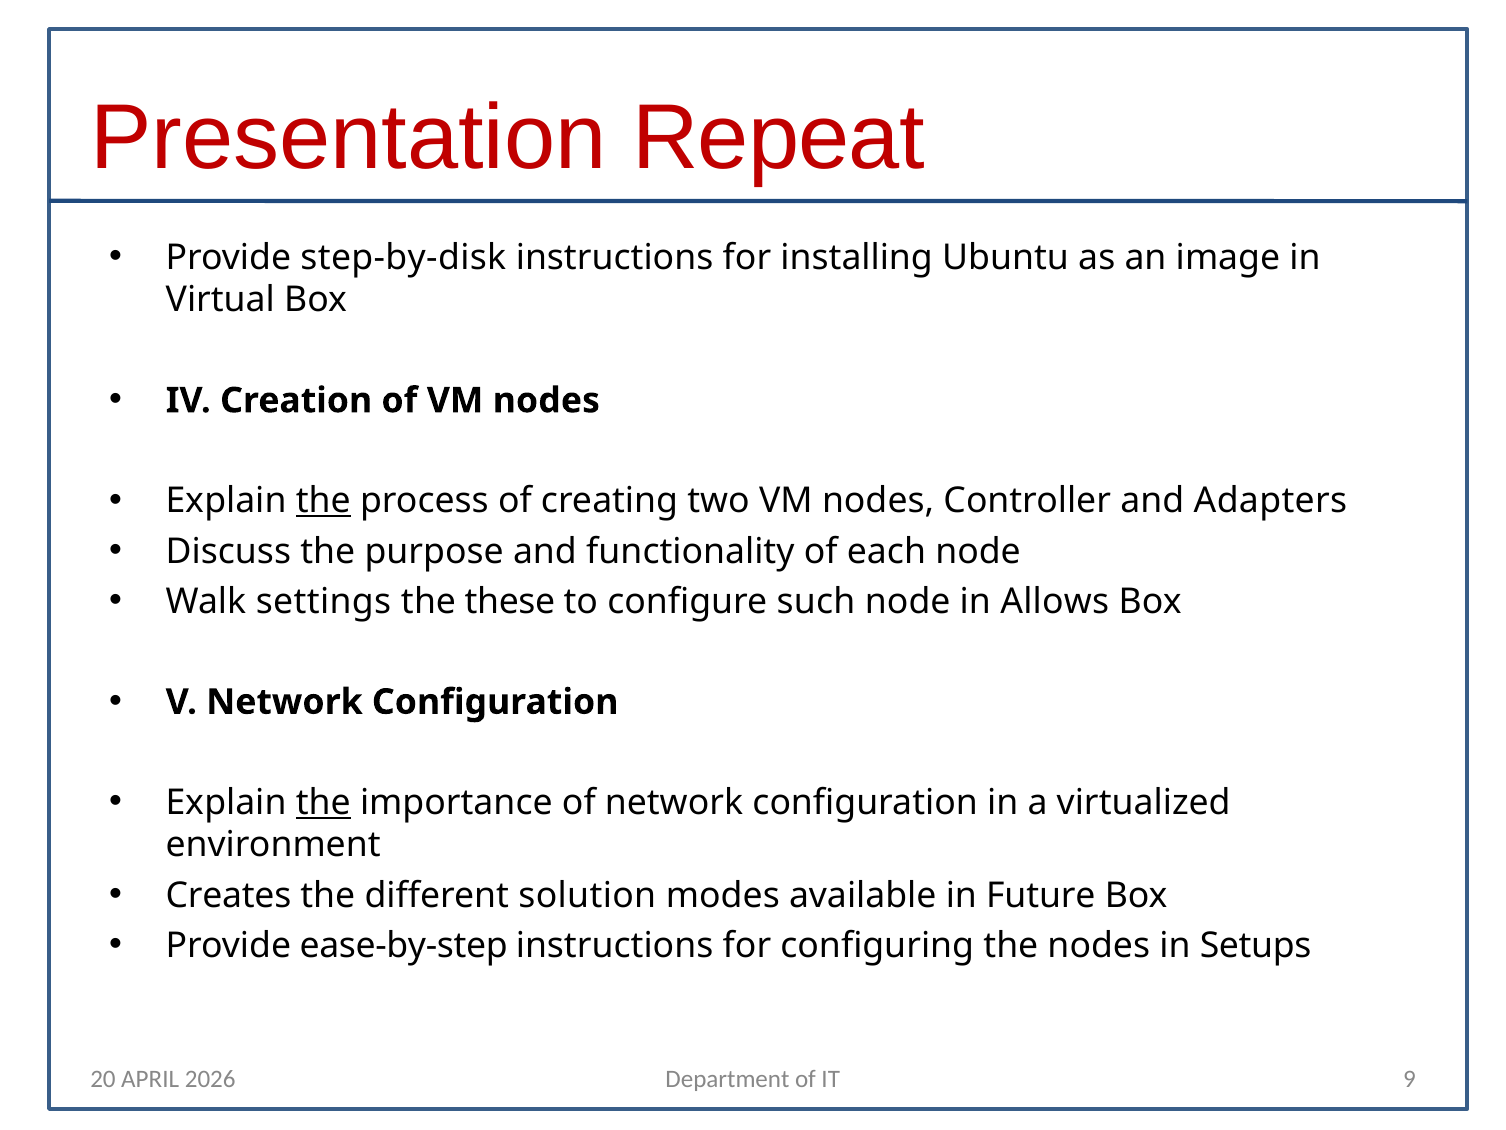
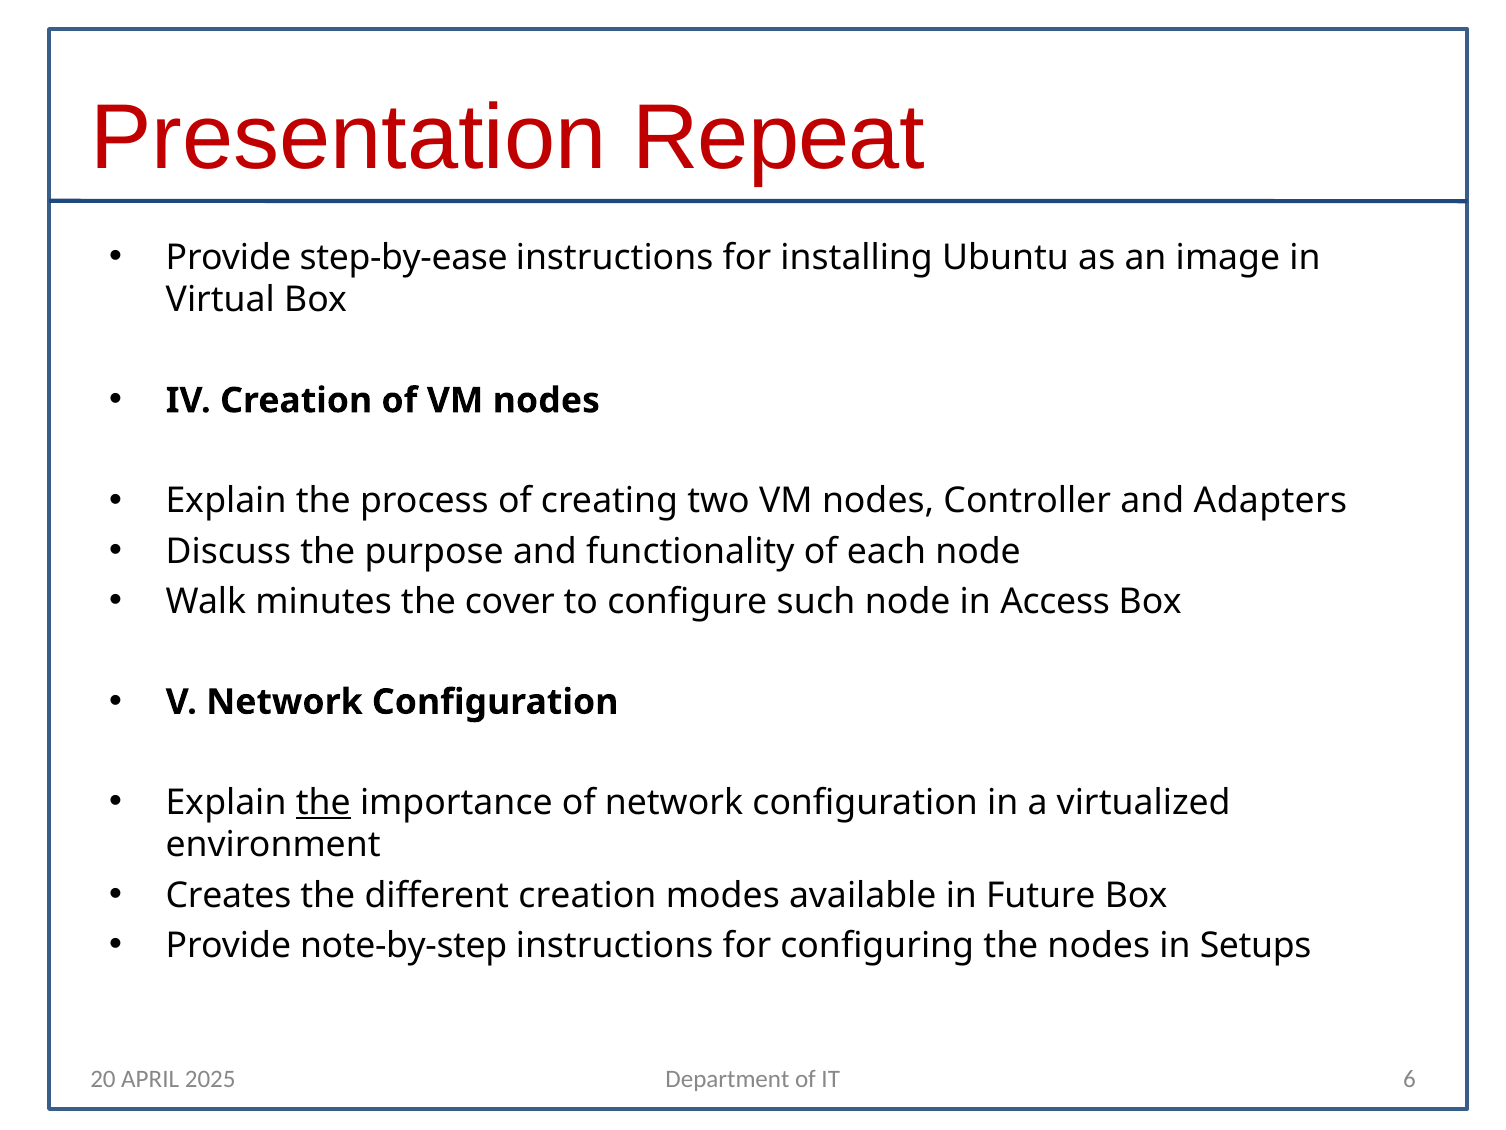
step-by-disk: step-by-disk -> step-by-ease (404, 257)
the underline: present -> none (323, 501)
settings: settings -> minutes (324, 601)
these: these -> cover (510, 601)
Allows: Allows -> Access (1055, 601)
different solution: solution -> creation (587, 895)
ease-by-step: ease-by-step -> note-by-step (404, 945)
2026: 2026 -> 2025 (210, 1079)
9: 9 -> 6 (1409, 1078)
